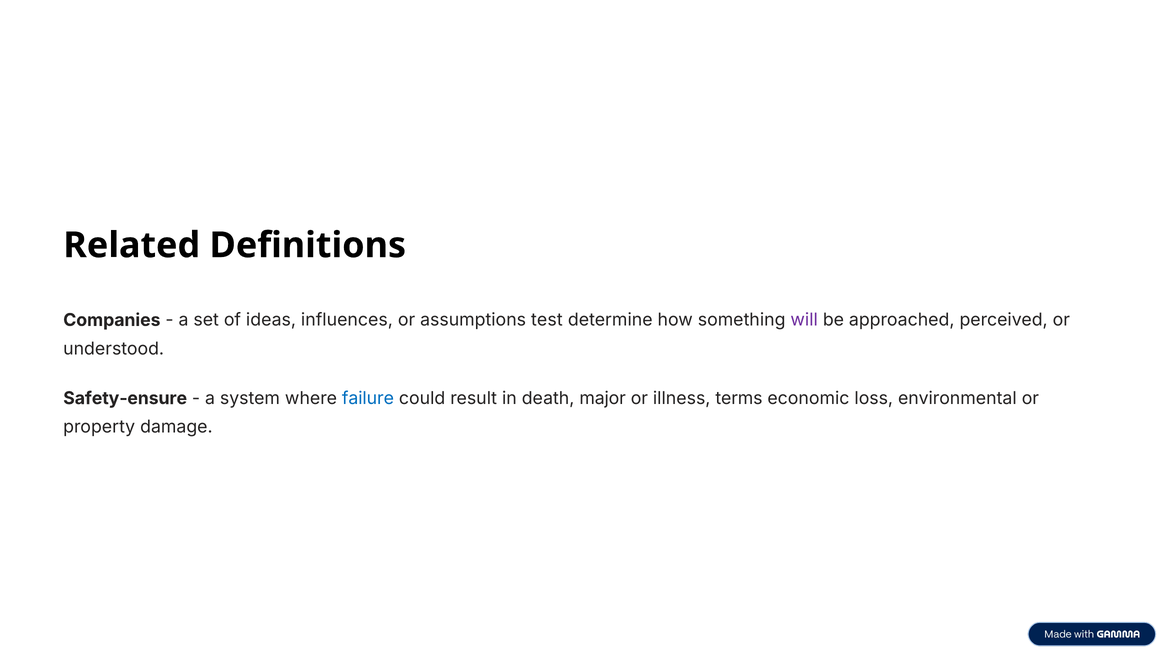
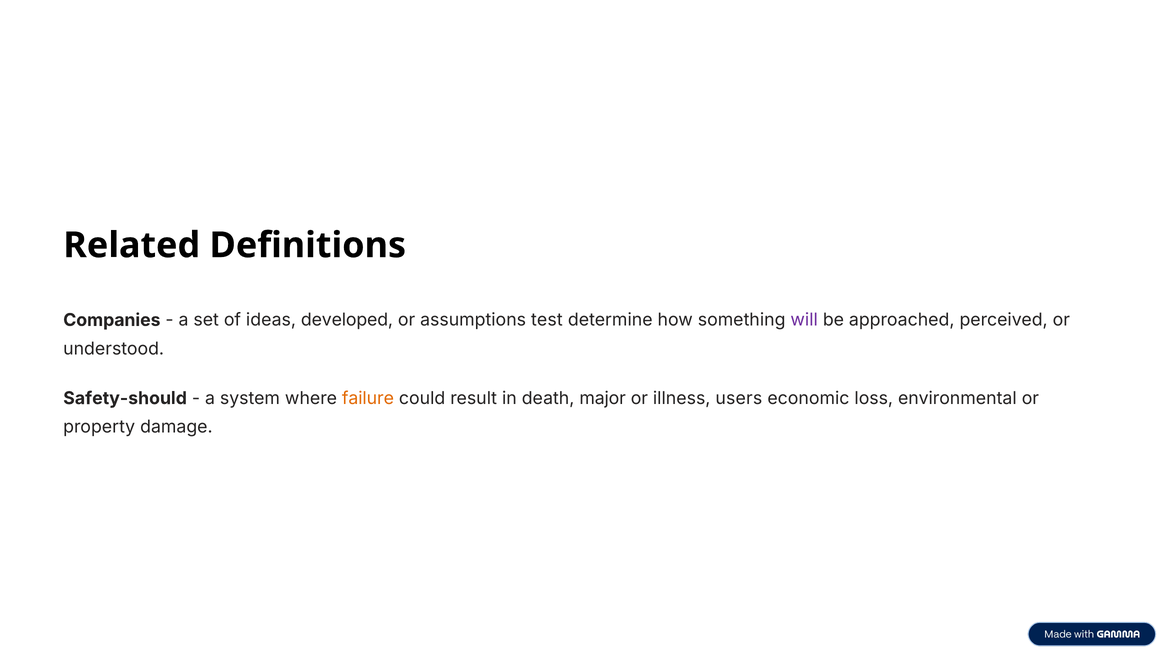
influences: influences -> developed (347, 320)
Safety-ensure: Safety-ensure -> Safety-should (125, 398)
failure colour: blue -> orange (368, 398)
terms: terms -> users (739, 398)
